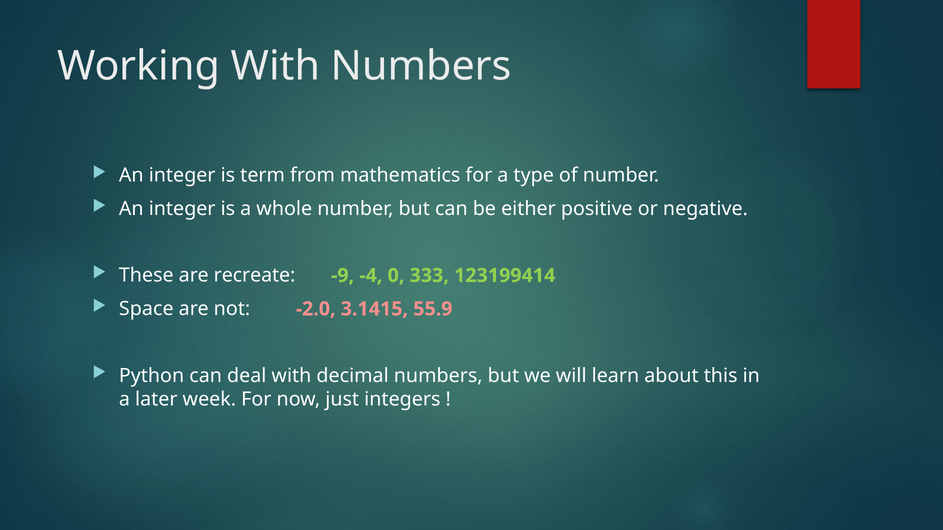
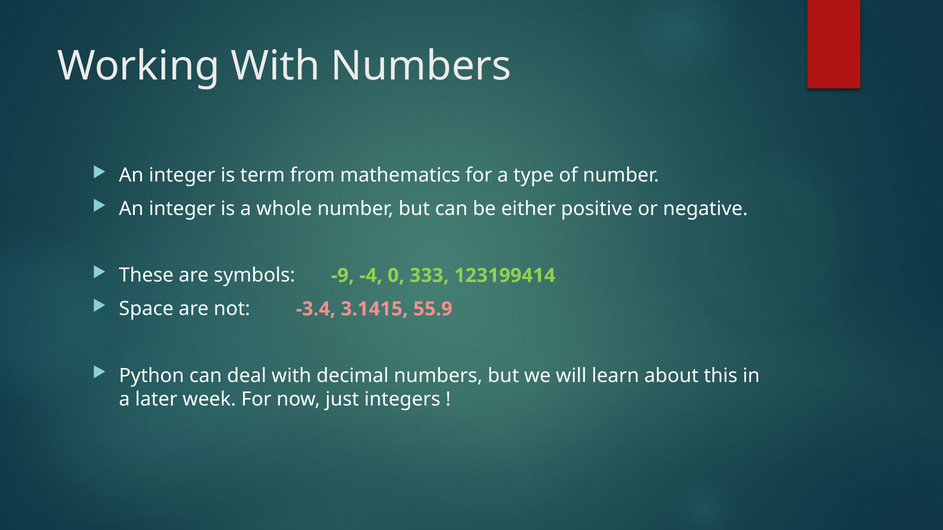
recreate: recreate -> symbols (254, 276)
-2.0: -2.0 -> -3.4 (316, 309)
